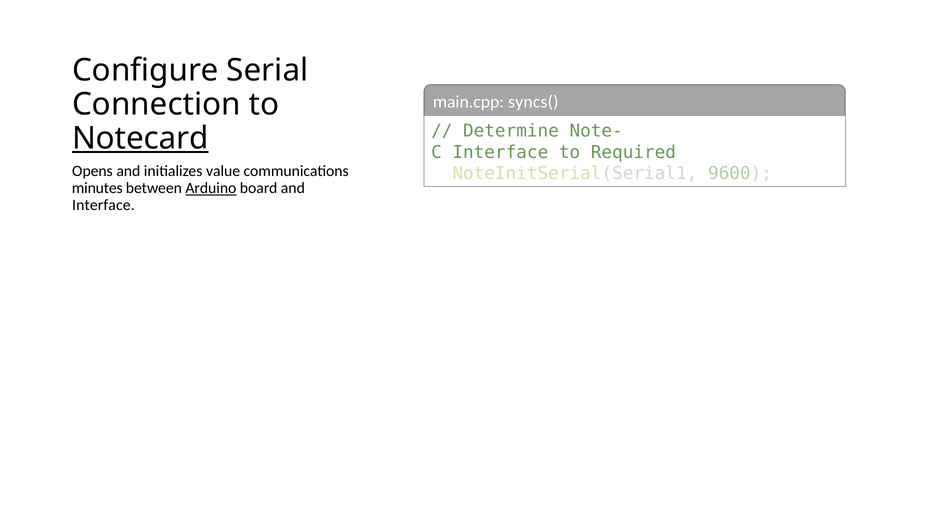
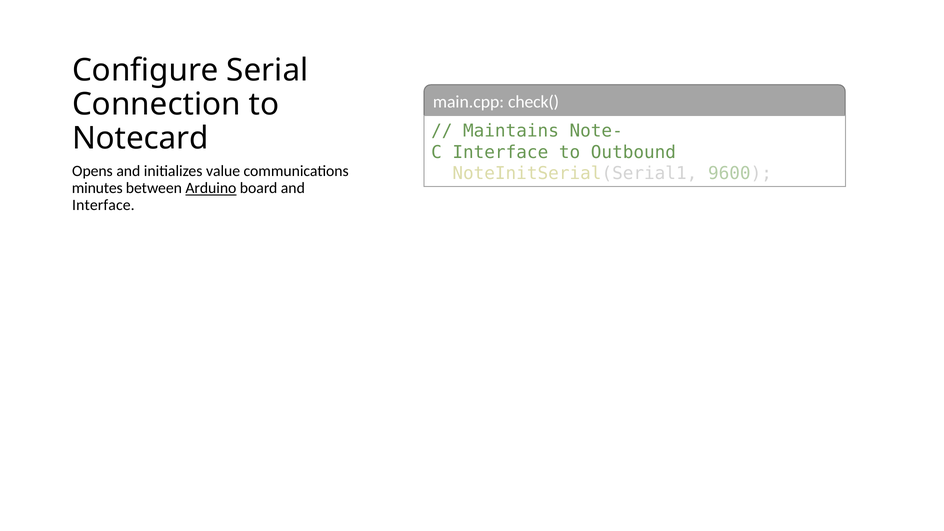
syncs(: syncs( -> check( (534, 102)
Determine: Determine -> Maintains (511, 131)
Notecard underline: present -> none (140, 139)
Required: Required -> Outbound (633, 152)
